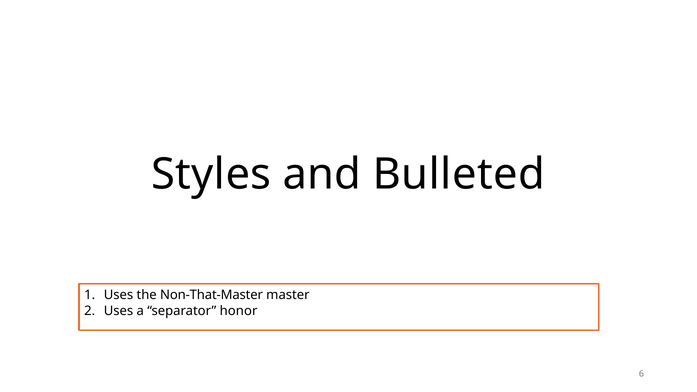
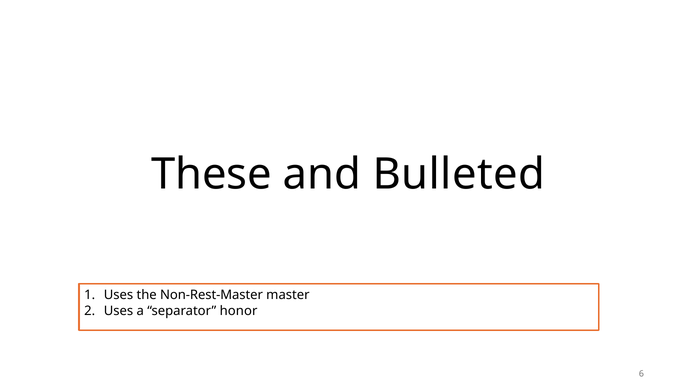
Styles: Styles -> These (211, 174)
Non-That-Master: Non-That-Master -> Non-Rest-Master (212, 295)
